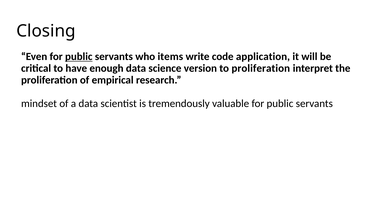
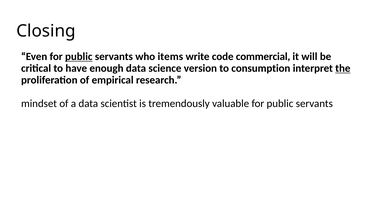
application: application -> commercial (263, 57)
to proliferation: proliferation -> consumption (261, 68)
the underline: none -> present (343, 68)
